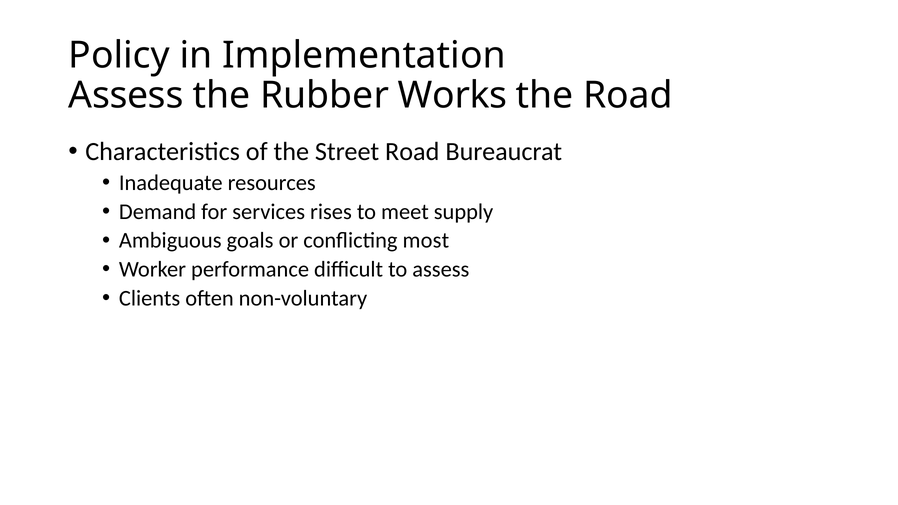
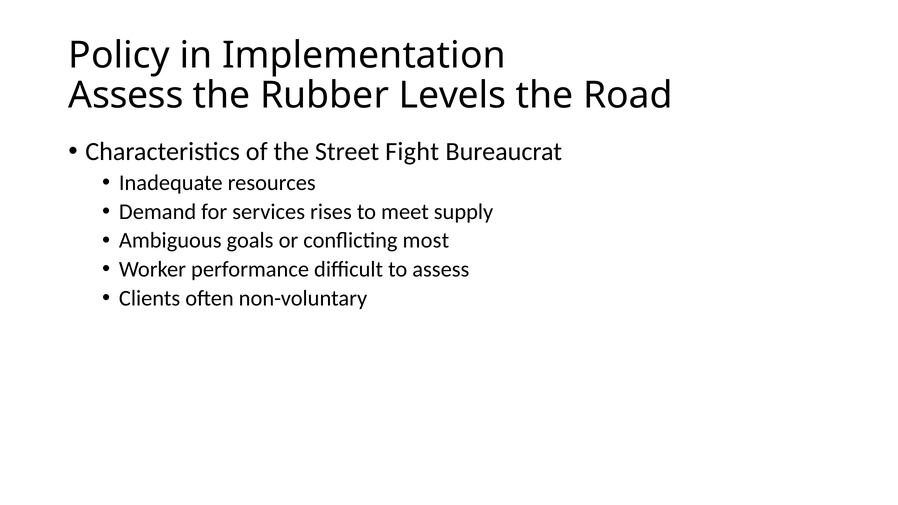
Works: Works -> Levels (452, 96)
Street Road: Road -> Fight (412, 152)
